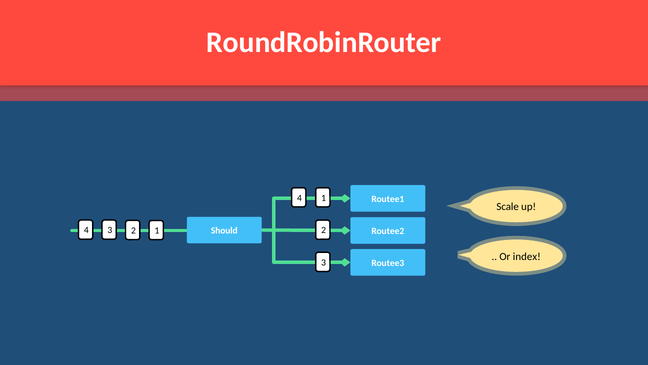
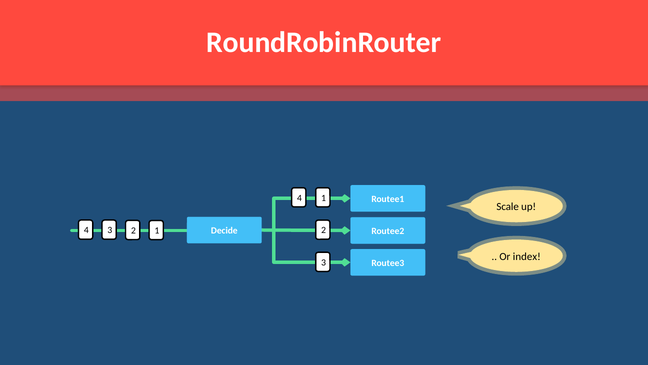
Should: Should -> Decide (224, 230)
